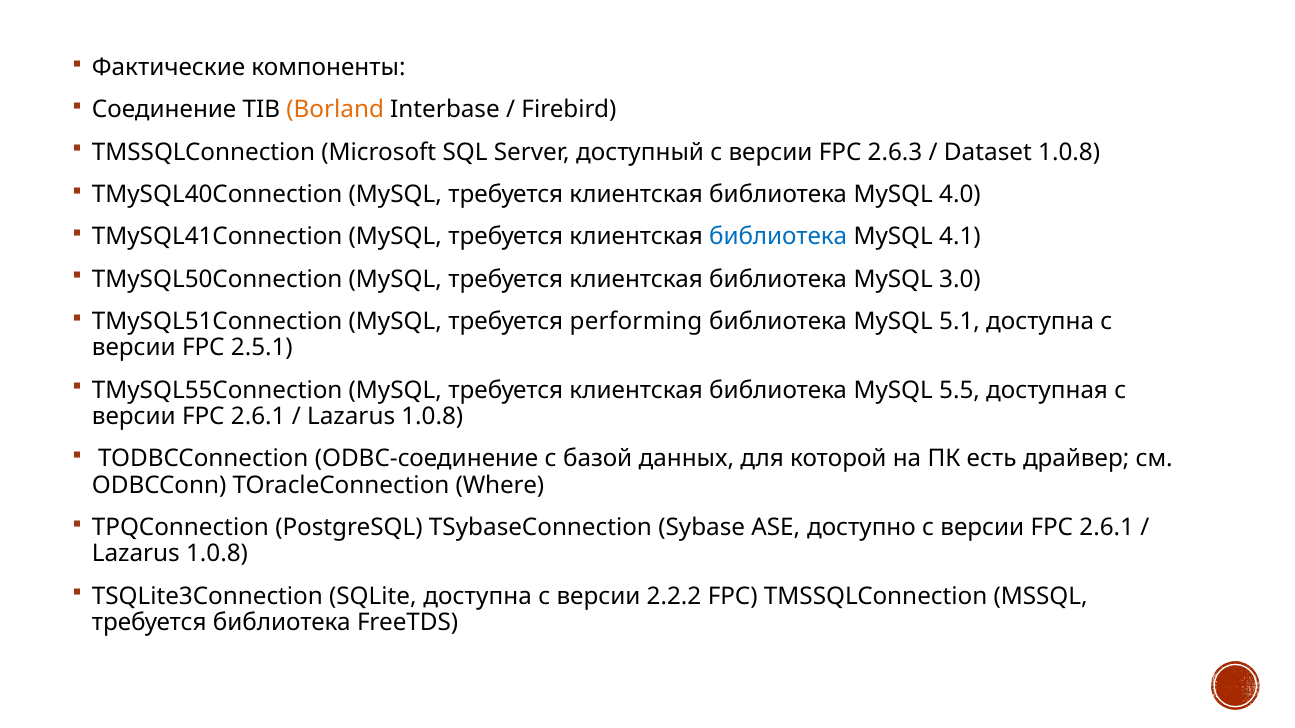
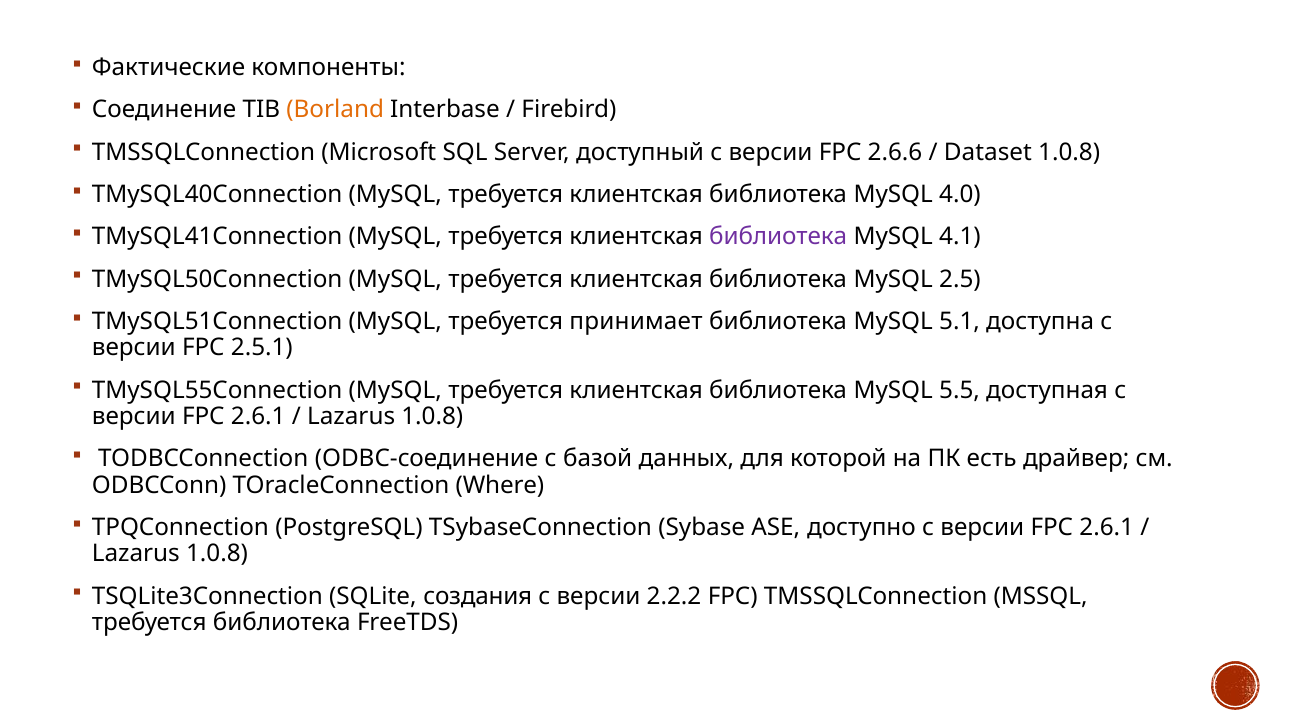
2.6.3: 2.6.3 -> 2.6.6 (895, 152)
библиотека colour: blue -> purple (778, 237)
3.0: 3.0 -> 2.5 (960, 279)
performing: performing -> принимает (636, 322)
SQLite доступна: доступна -> создания (478, 596)
